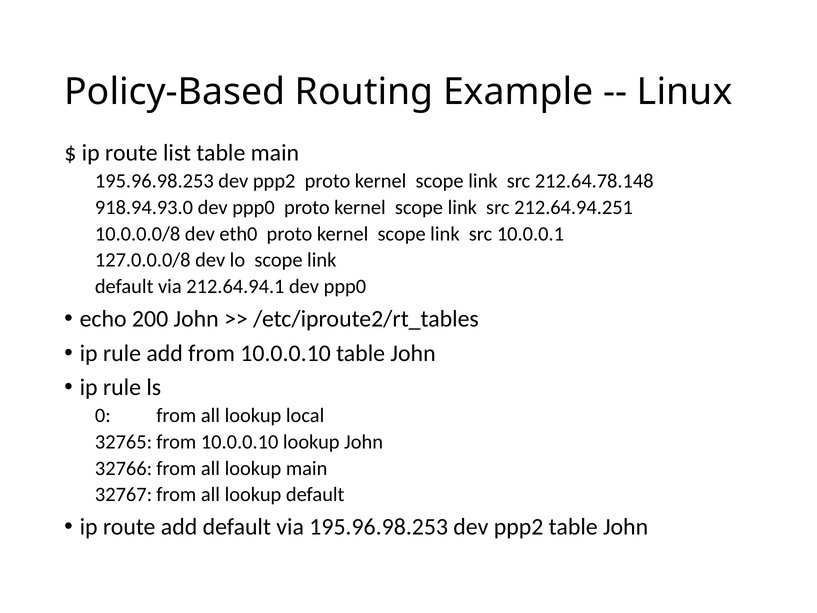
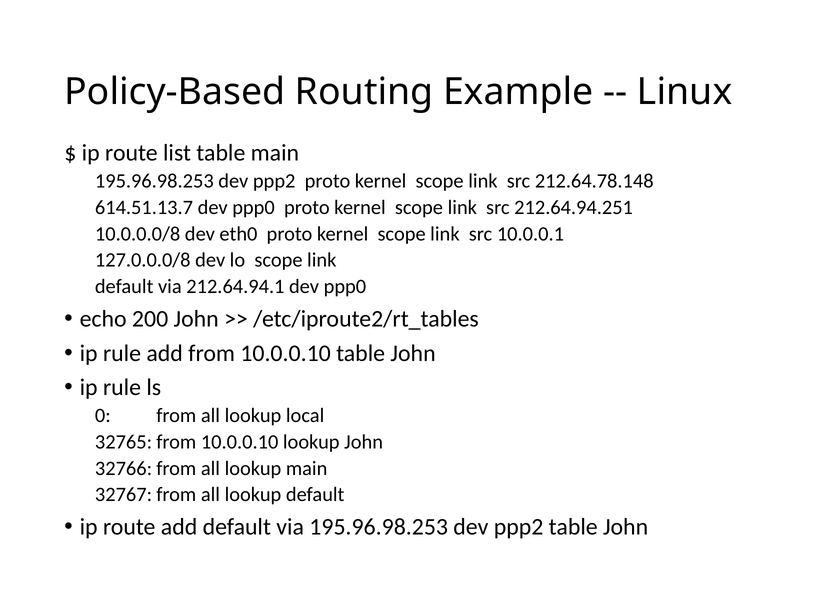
918.94.93.0: 918.94.93.0 -> 614.51.13.7 (144, 207)
